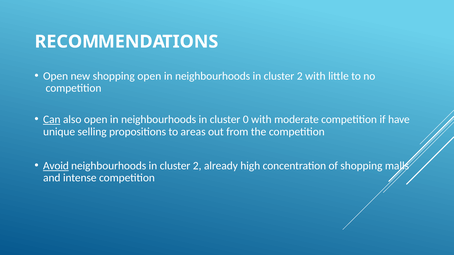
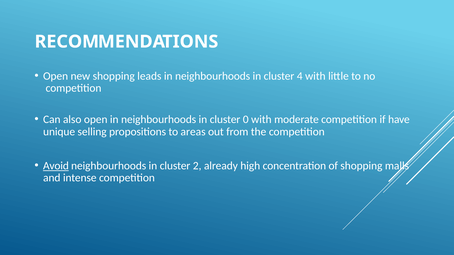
shopping open: open -> leads (149, 76)
2: 2 -> 4 (300, 76)
Can underline: present -> none (52, 120)
